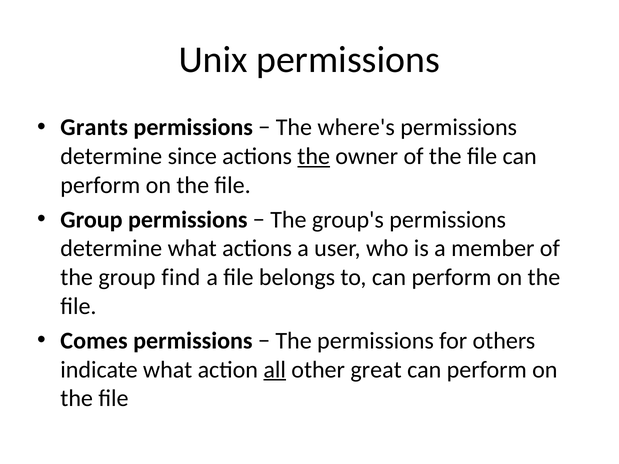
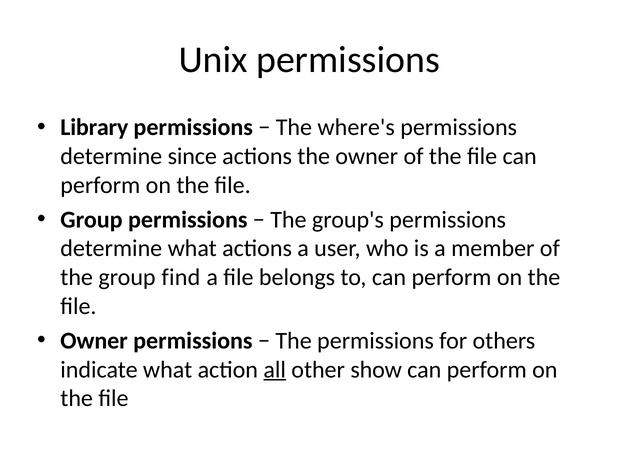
Grants: Grants -> Library (94, 128)
the underline: present -> none (314, 156)
Comes: Comes -> Owner (94, 341)
great: great -> show (376, 370)
